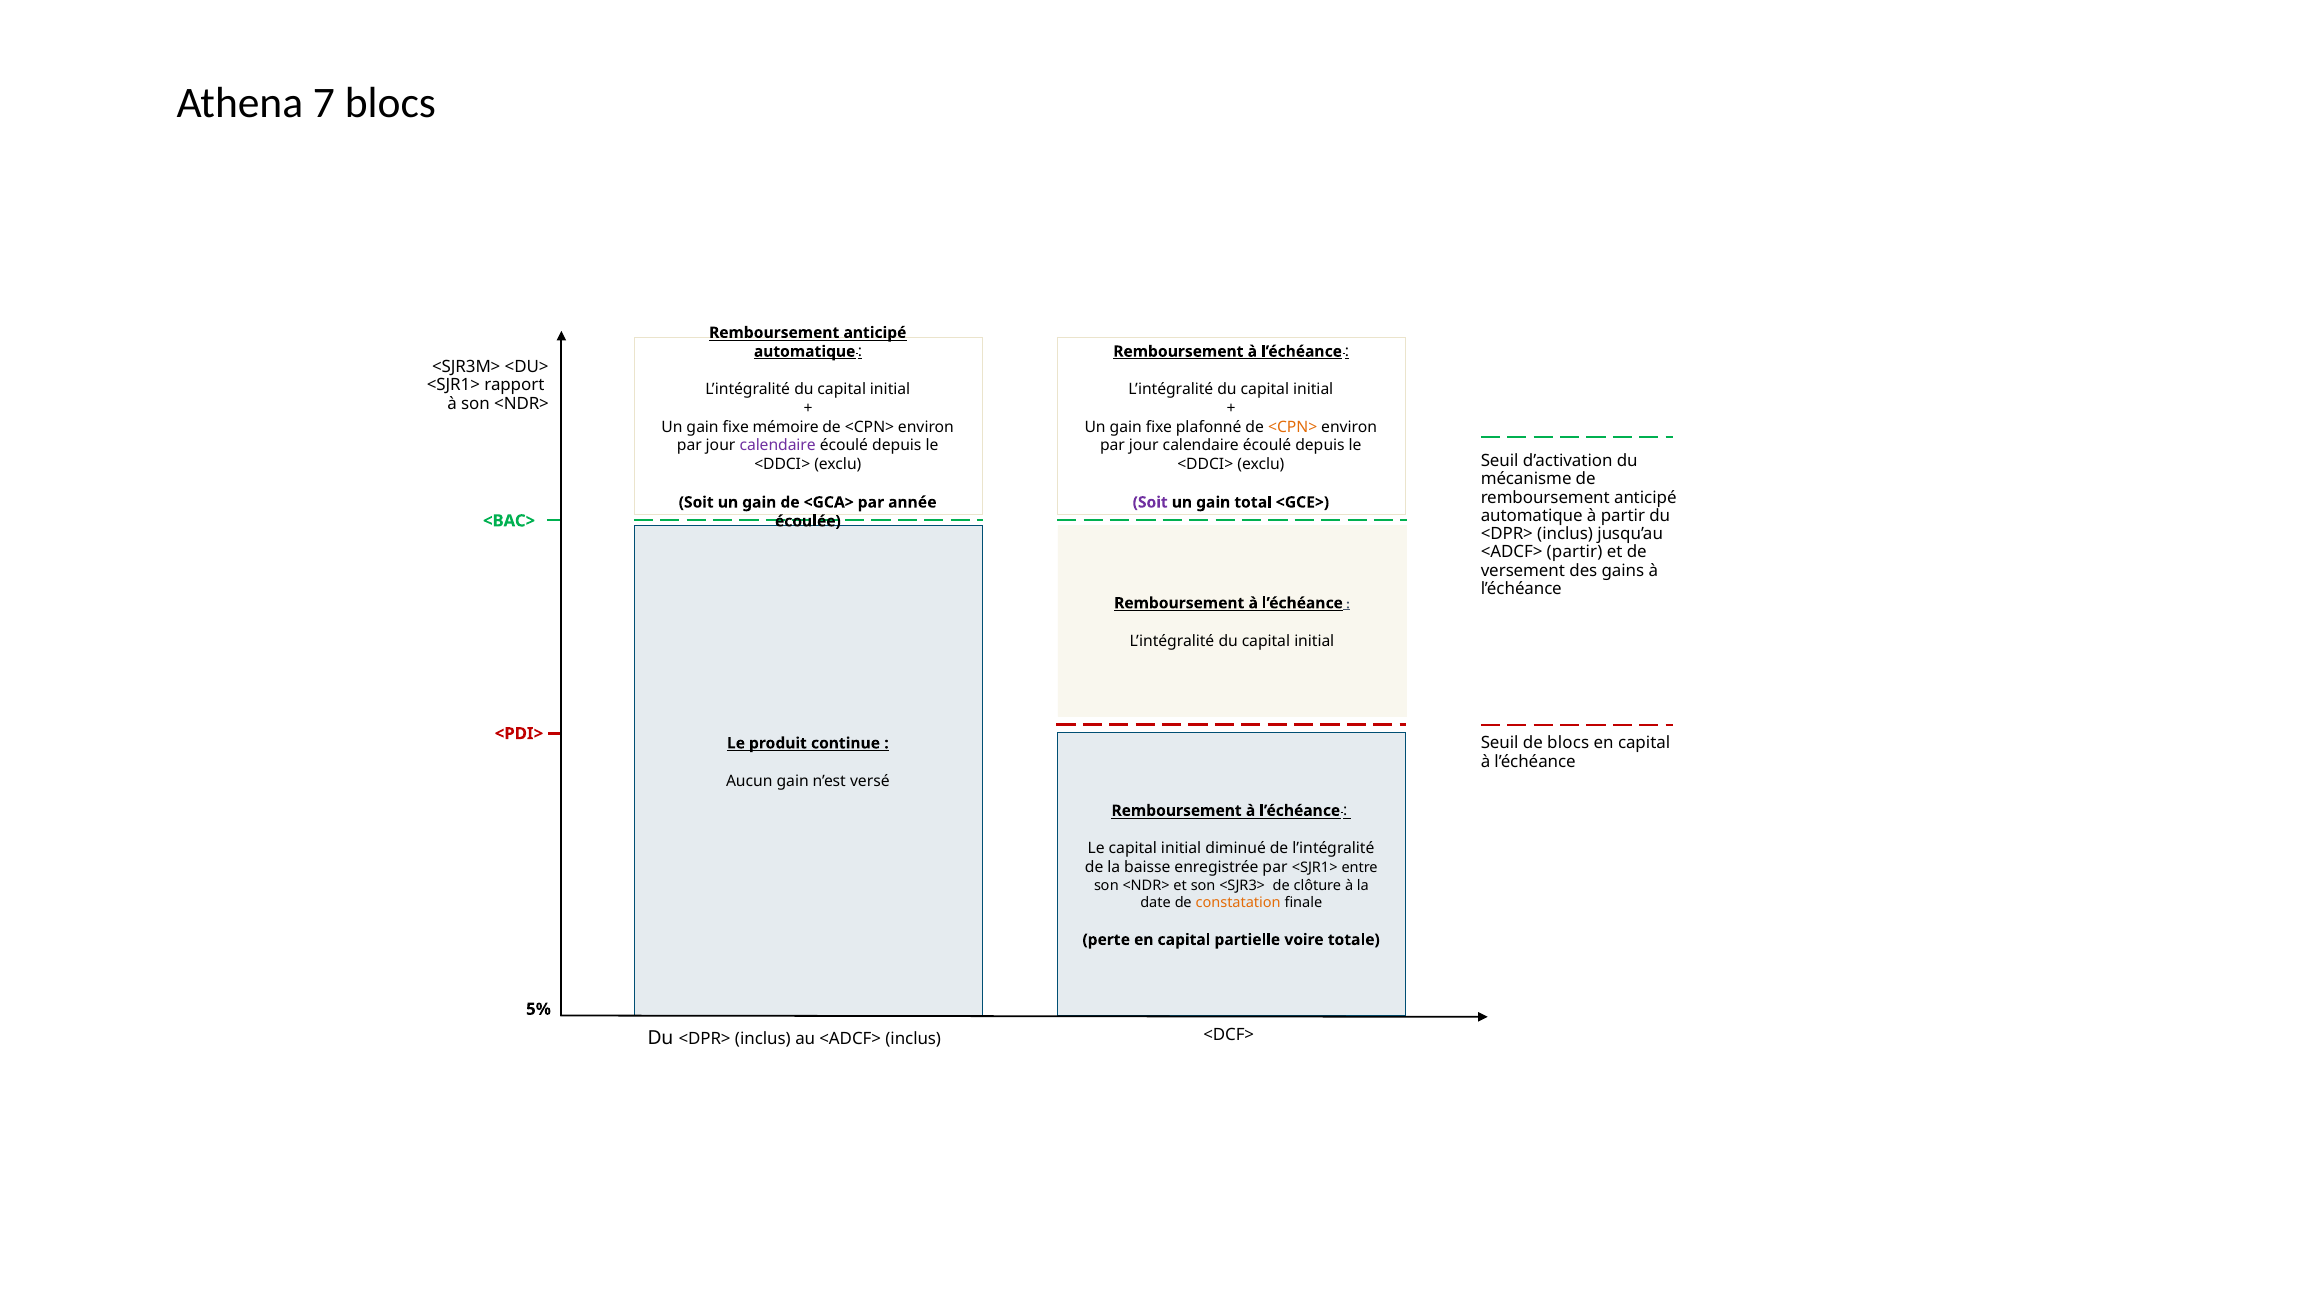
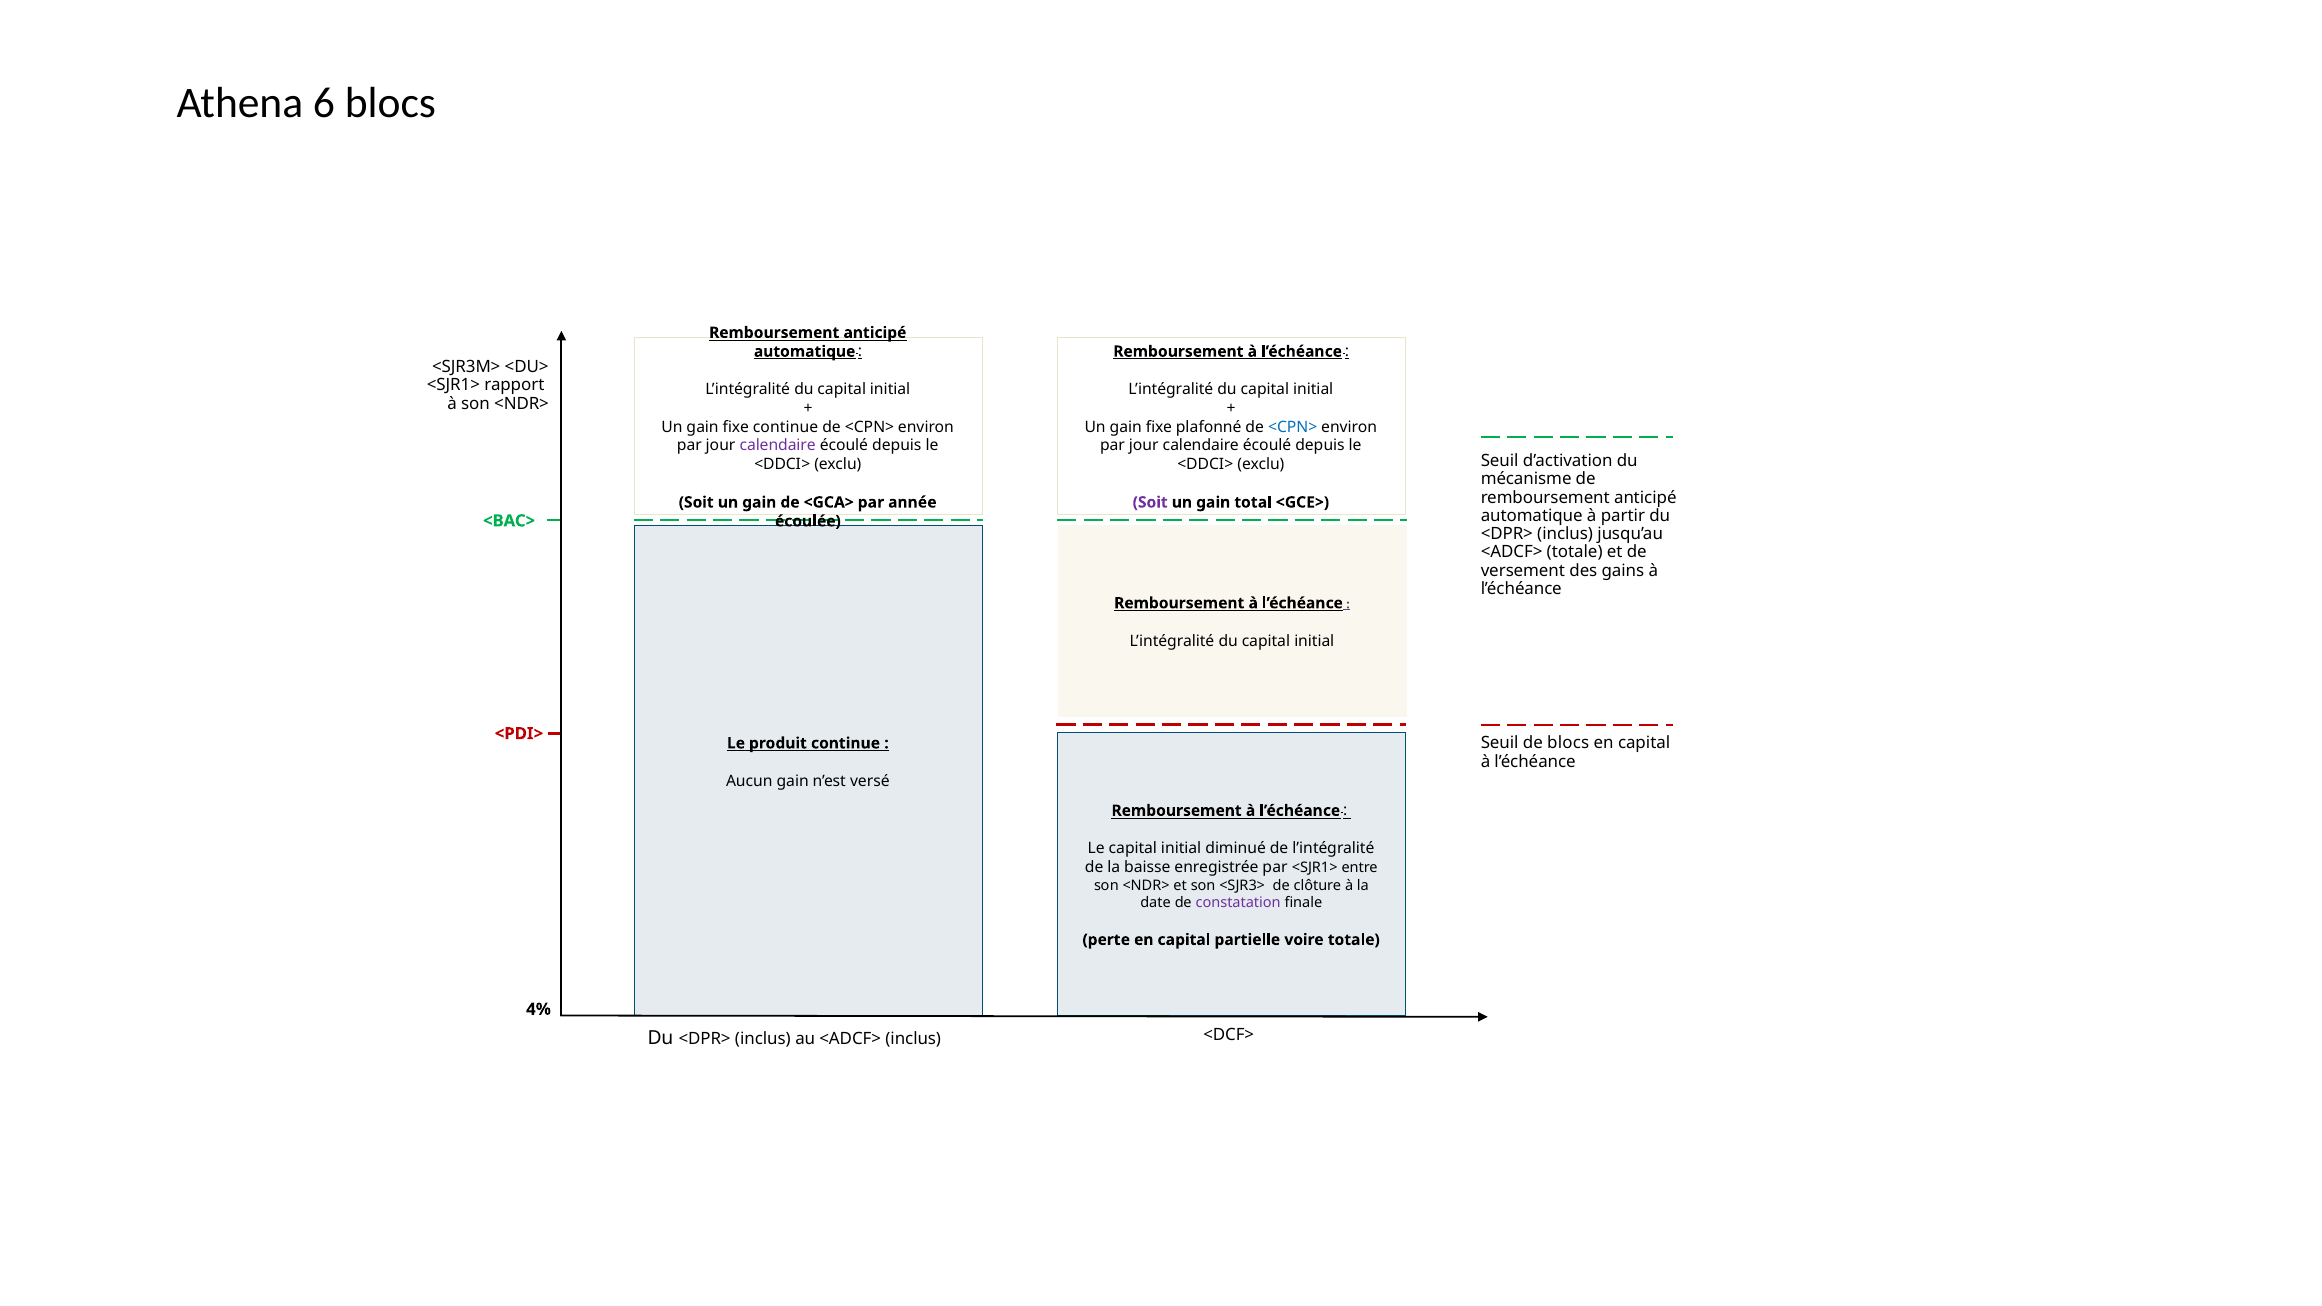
7: 7 -> 6 (324, 103)
fixe mémoire: mémoire -> continue (786, 427)
<CPN> colour: orange -> blue (1293, 427)
<ADCF> partir: partir -> totale (1575, 552)
constatation colour: orange -> purple (1238, 903)
5%: 5% -> 4% (539, 1009)
